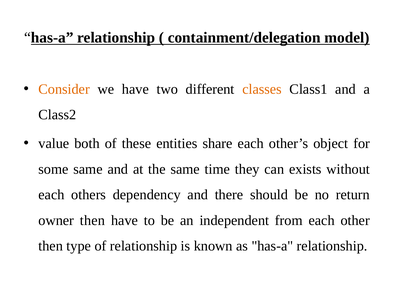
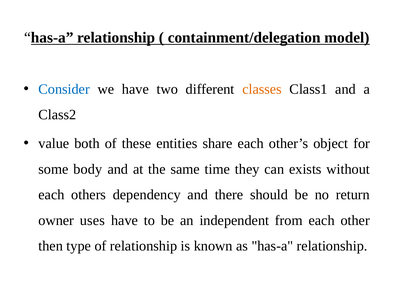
Consider colour: orange -> blue (64, 89)
some same: same -> body (88, 169)
owner then: then -> uses (92, 220)
